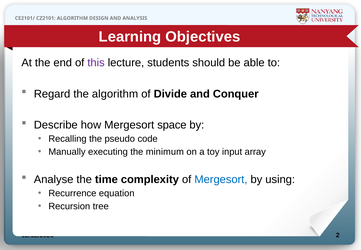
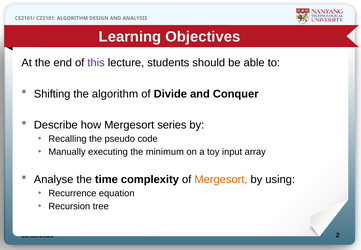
Regard: Regard -> Shifting (52, 94)
space: space -> series (172, 125)
Mergesort colour: blue -> orange (221, 179)
